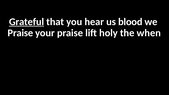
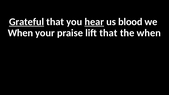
hear underline: none -> present (94, 22)
Praise: Praise -> When (20, 33)
lift holy: holy -> that (108, 33)
